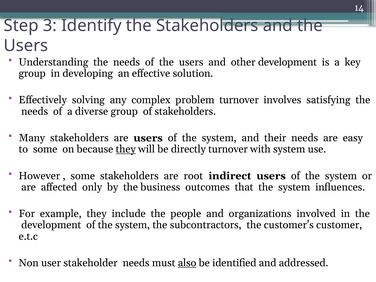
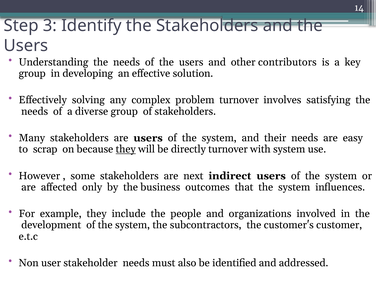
other development: development -> contributors (287, 62)
to some: some -> scrap (45, 149)
root: root -> next (193, 176)
also underline: present -> none (187, 263)
